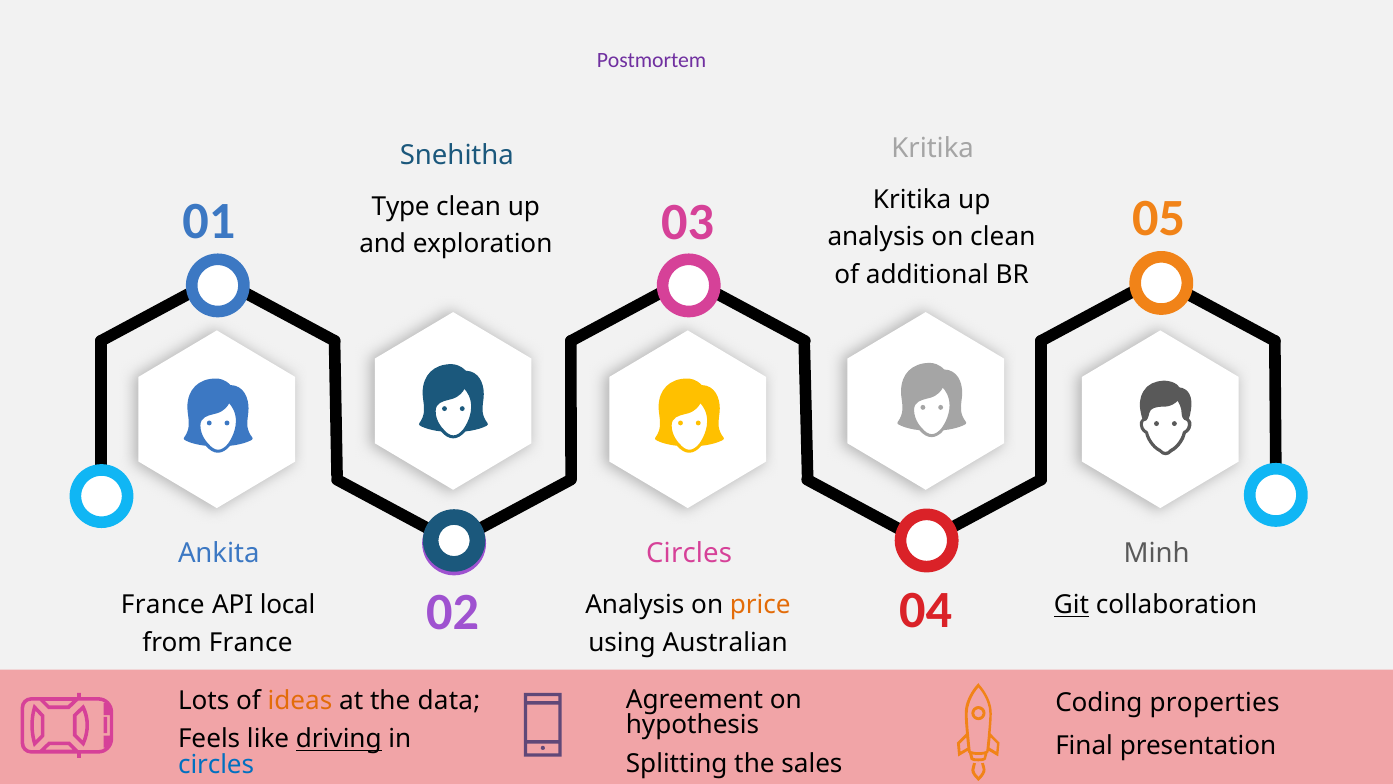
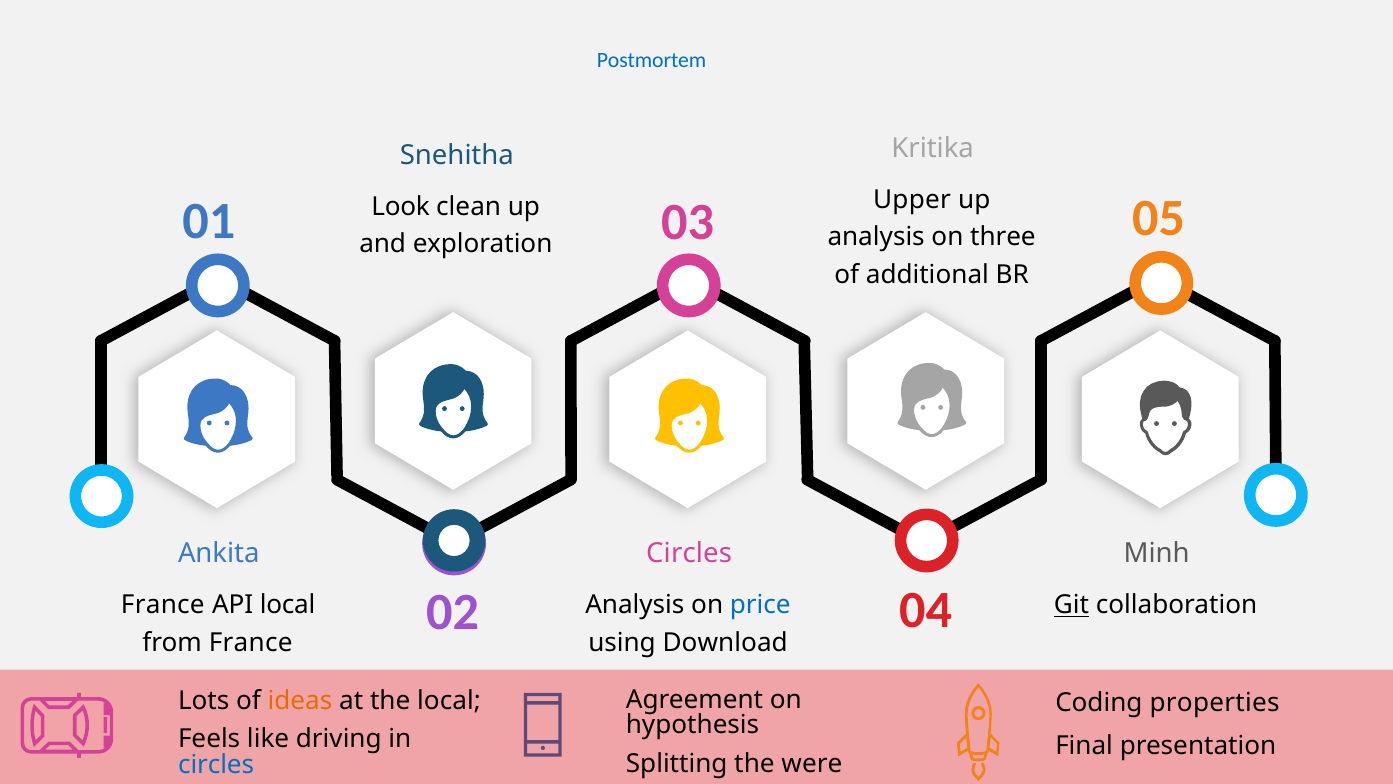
Postmortem colour: purple -> blue (652, 60)
Kritika: Kritika -> Upper (912, 200)
Type: Type -> Look (401, 206)
on clean: clean -> three (1003, 237)
price colour: orange -> blue (760, 605)
Australian: Australian -> Download (725, 642)
the data: data -> local (449, 701)
driving underline: present -> none (339, 739)
sales: sales -> were (812, 763)
